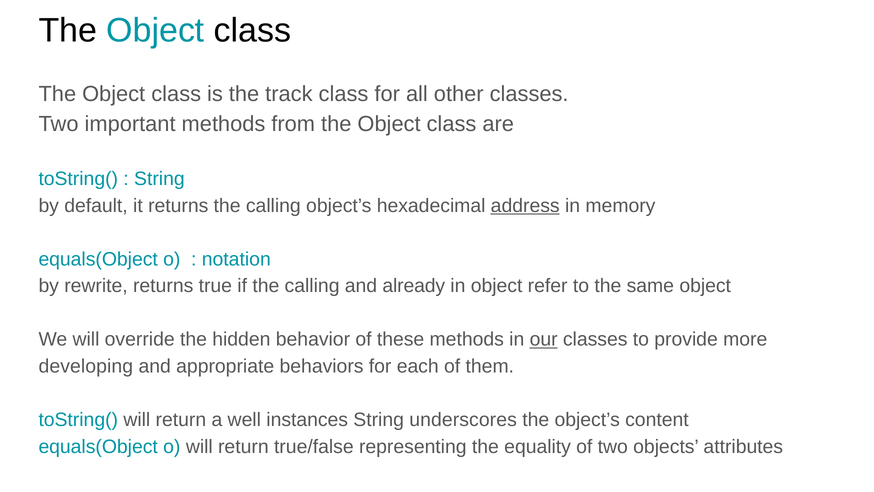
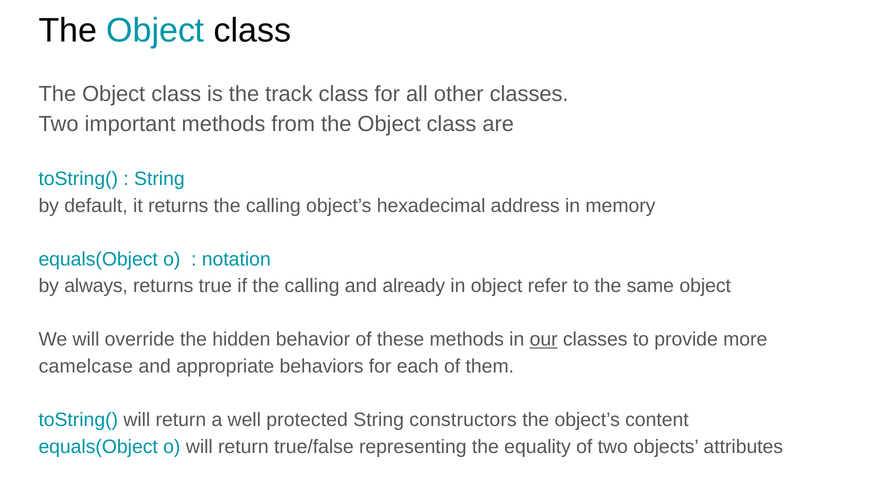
address underline: present -> none (525, 205)
rewrite: rewrite -> always (96, 286)
developing: developing -> camelcase (86, 366)
instances: instances -> protected (307, 420)
underscores: underscores -> constructors (463, 420)
